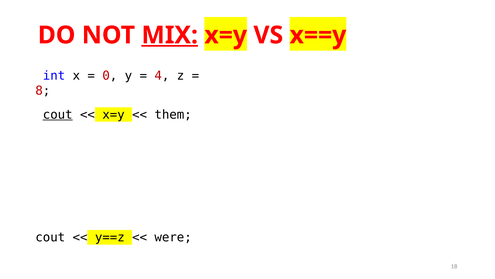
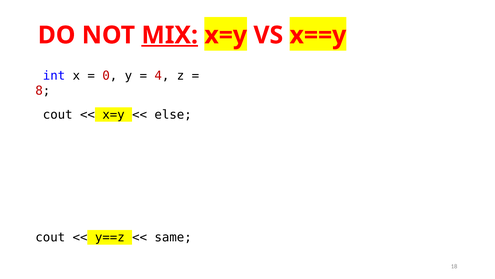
cout underline: present -> none (58, 115)
them: them -> else (173, 115)
were: were -> same (173, 237)
